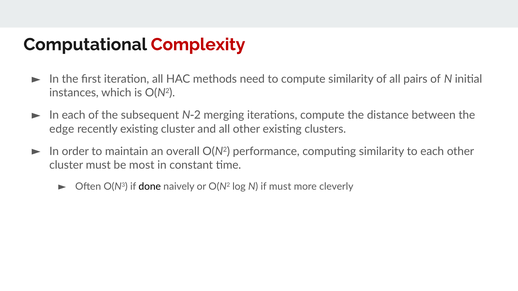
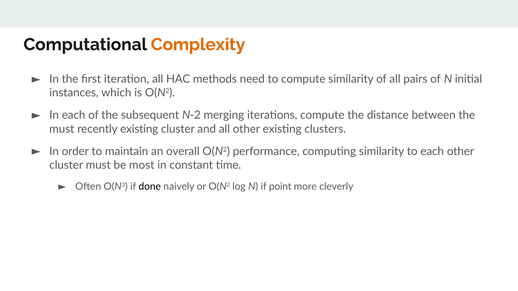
Complexity colour: red -> orange (198, 45)
edge: edge -> must (62, 129)
if must: must -> point (280, 187)
